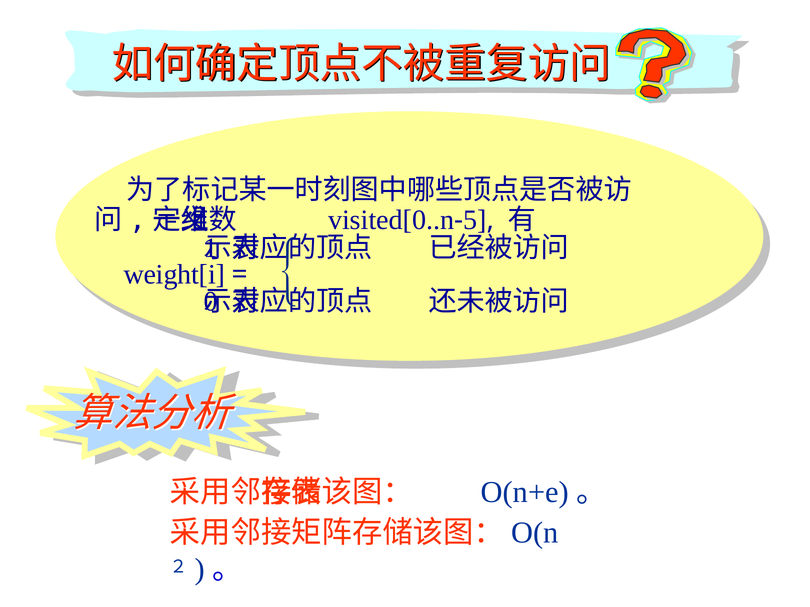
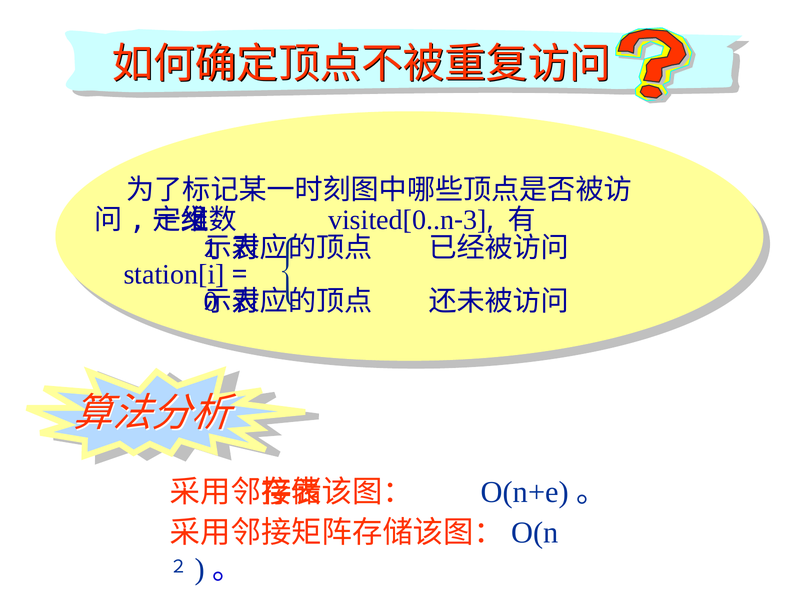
5: 5 -> 3 (475, 220)
weight[i: weight[i -> station[i (174, 275)
